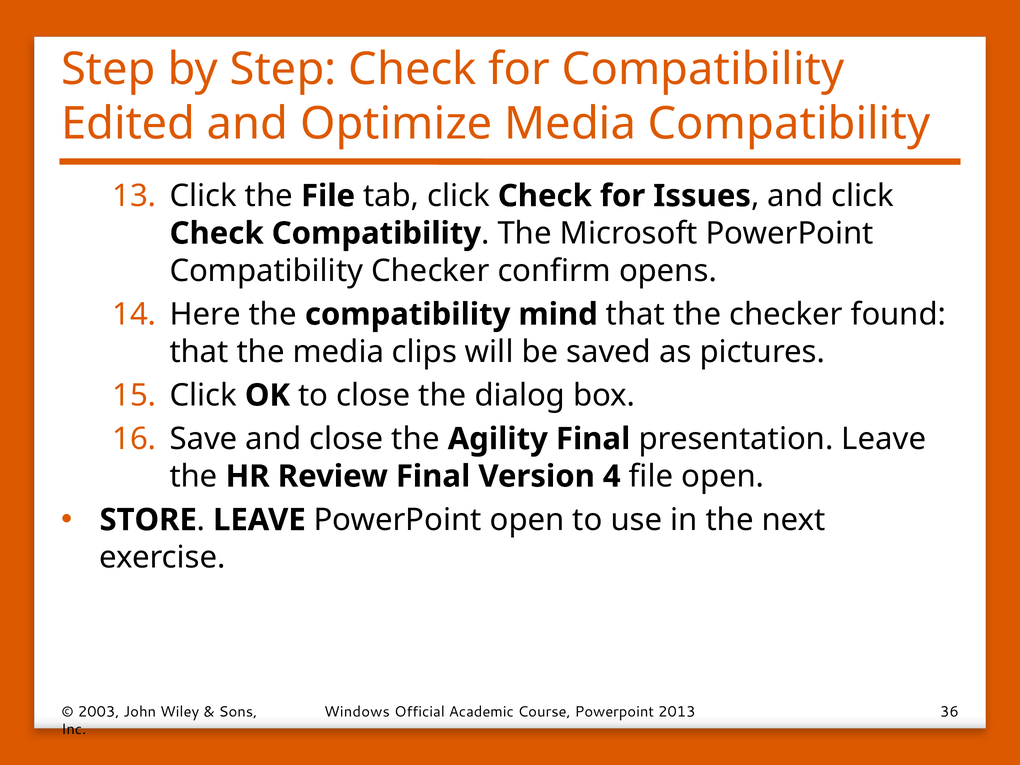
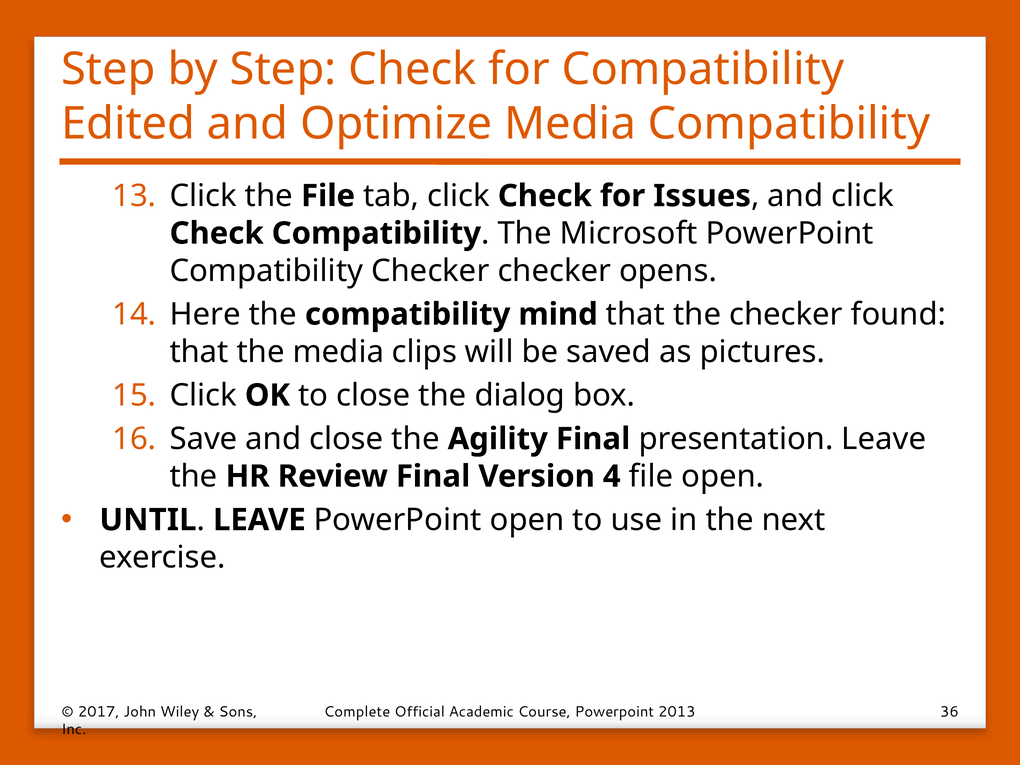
Checker confirm: confirm -> checker (554, 271)
STORE: STORE -> UNTIL (148, 520)
2003: 2003 -> 2017 (99, 712)
Windows: Windows -> Complete (357, 712)
